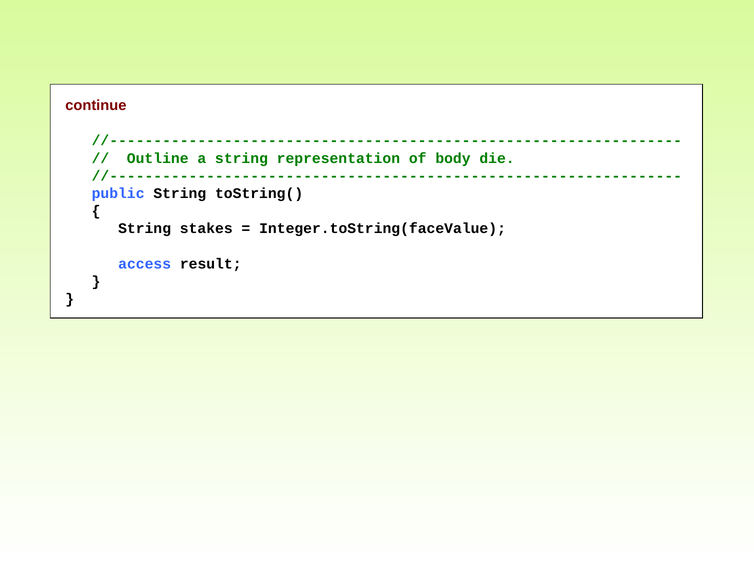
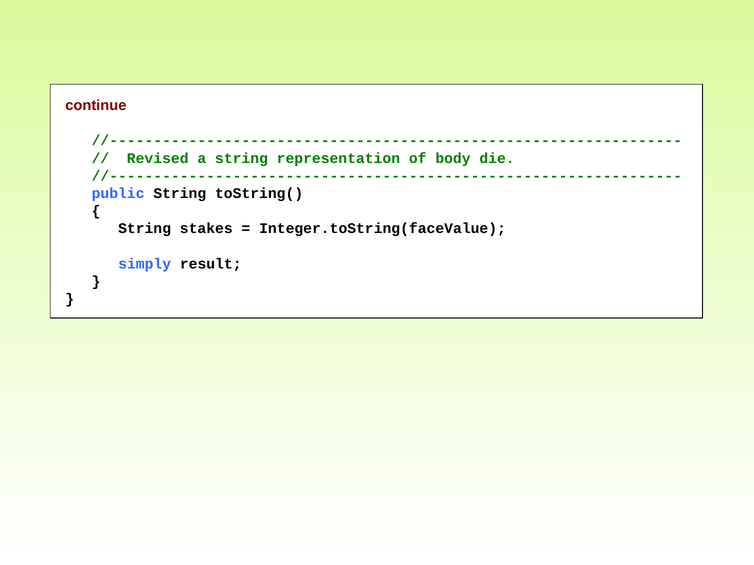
Outline: Outline -> Revised (158, 158)
access: access -> simply (145, 264)
